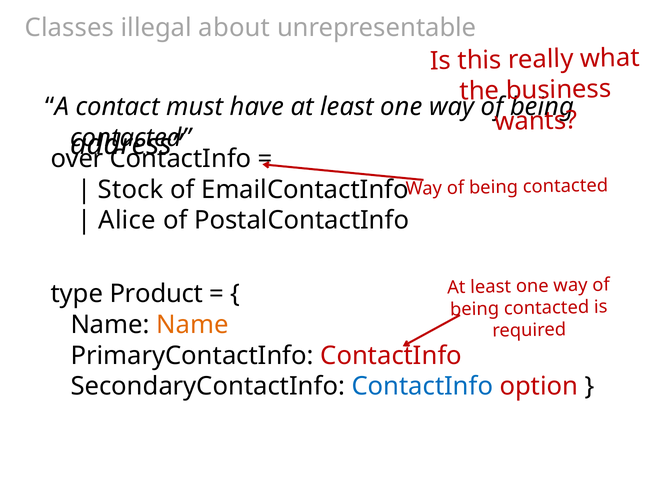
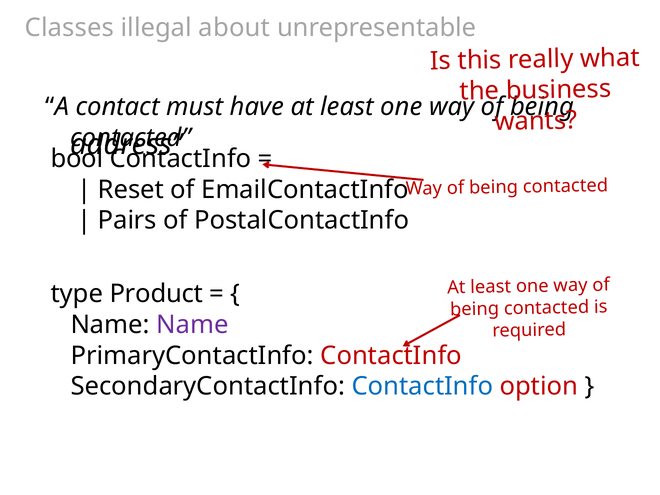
over: over -> bool (77, 159)
Stock: Stock -> Reset (131, 190)
Alice: Alice -> Pairs (127, 220)
Name colour: orange -> purple (192, 325)
